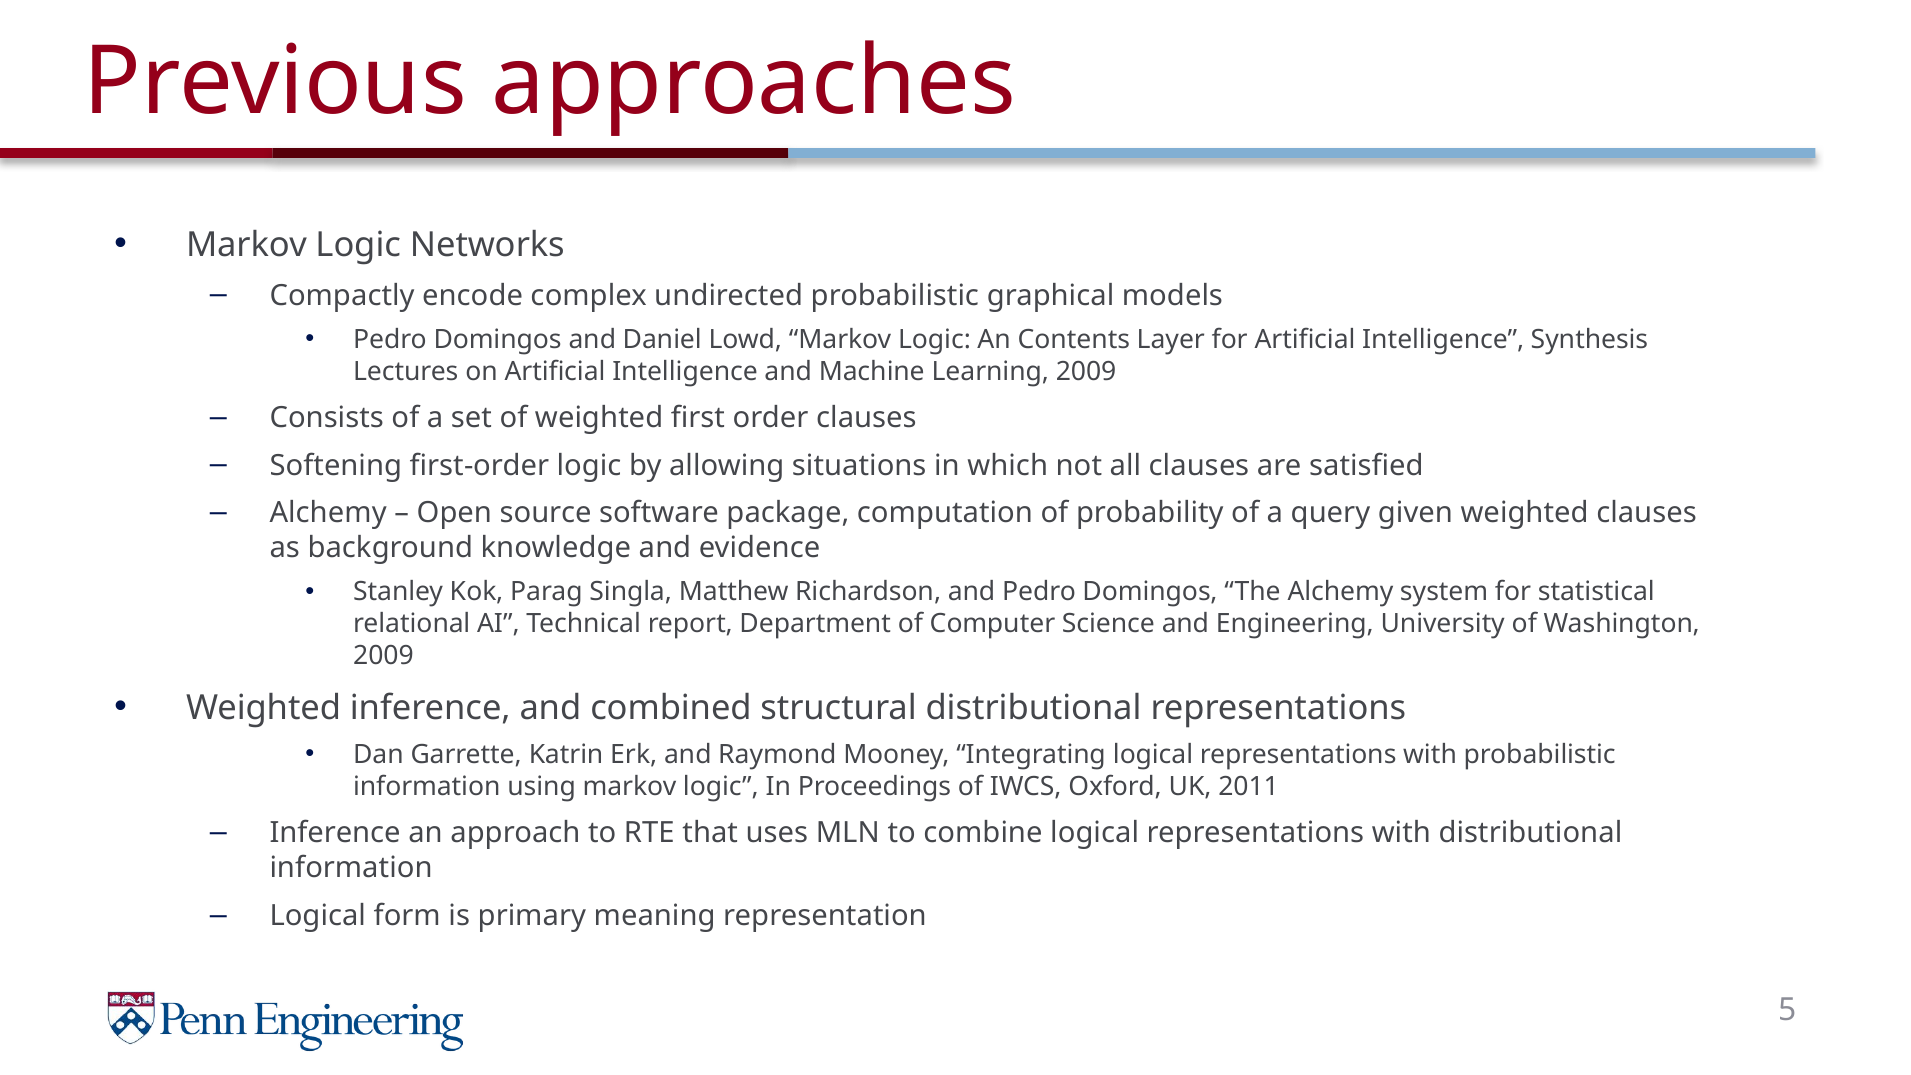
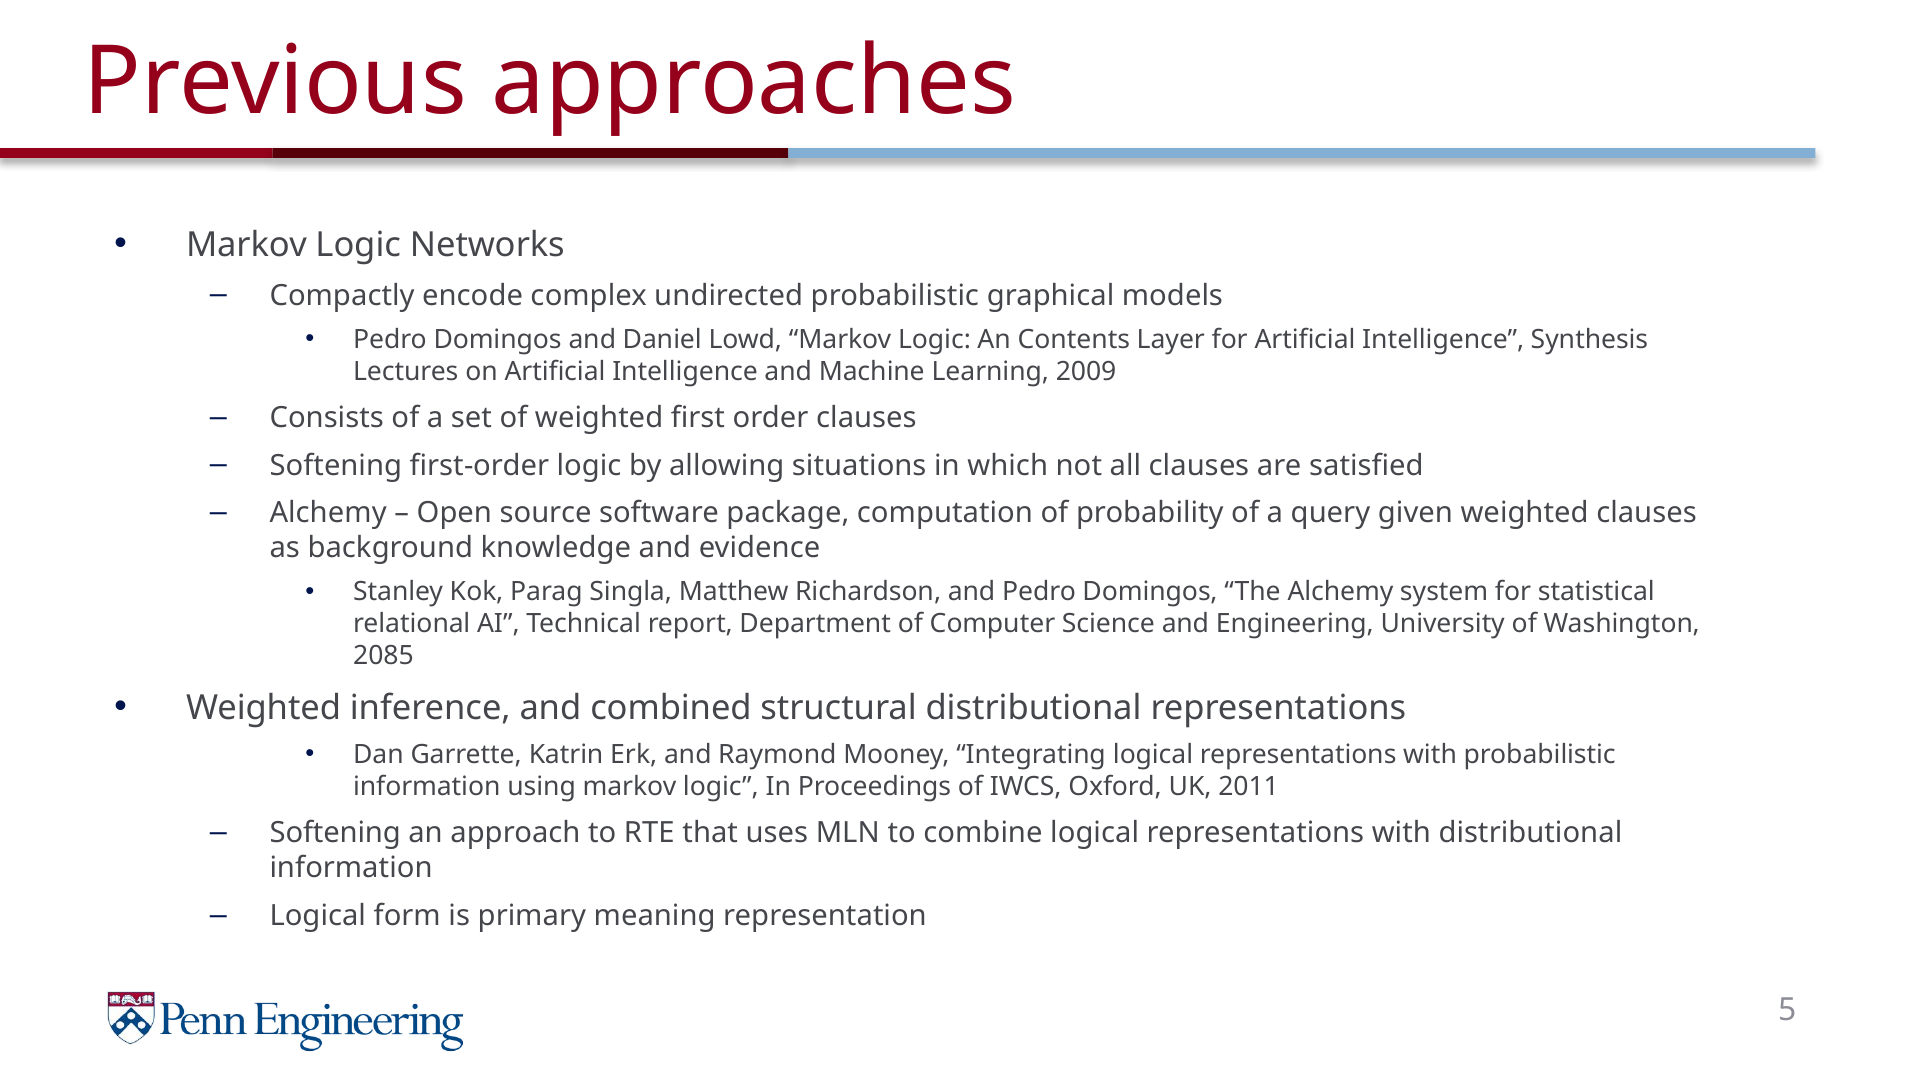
2009: 2009 -> 2085 (383, 656)
Inference: Inference -> Softening (335, 833)
